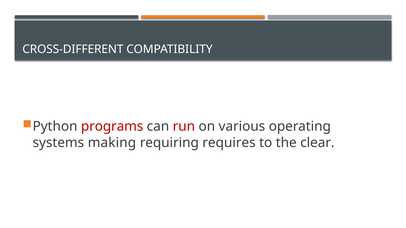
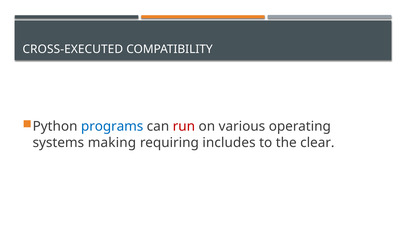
CROSS-DIFFERENT: CROSS-DIFFERENT -> CROSS-EXECUTED (73, 49)
programs colour: red -> blue (112, 127)
requires: requires -> includes (229, 143)
